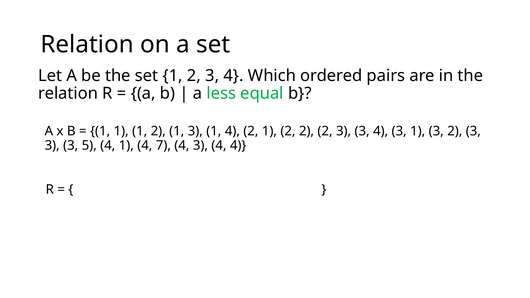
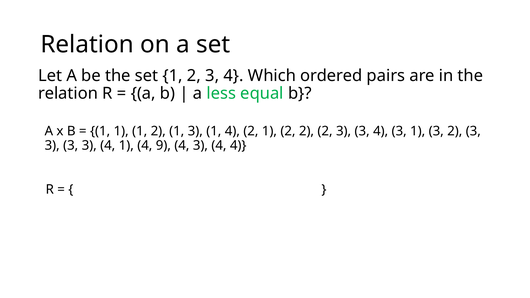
5: 5 -> 3 (89, 146)
7: 7 -> 9 (163, 146)
